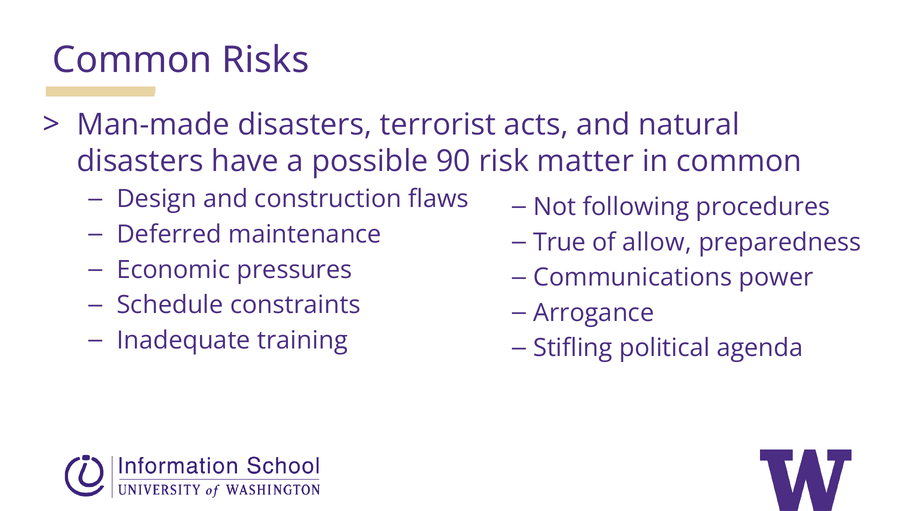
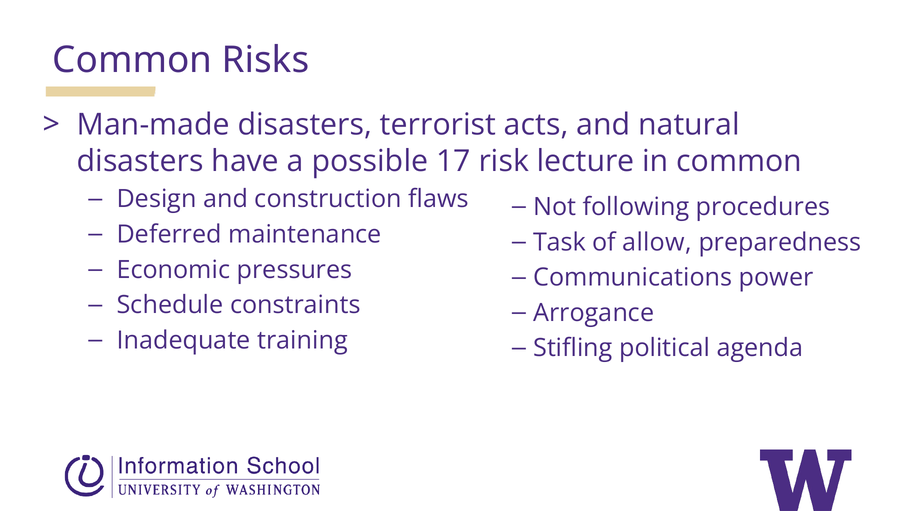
90: 90 -> 17 (453, 161)
matter: matter -> lecture (586, 161)
True: True -> Task (560, 242)
